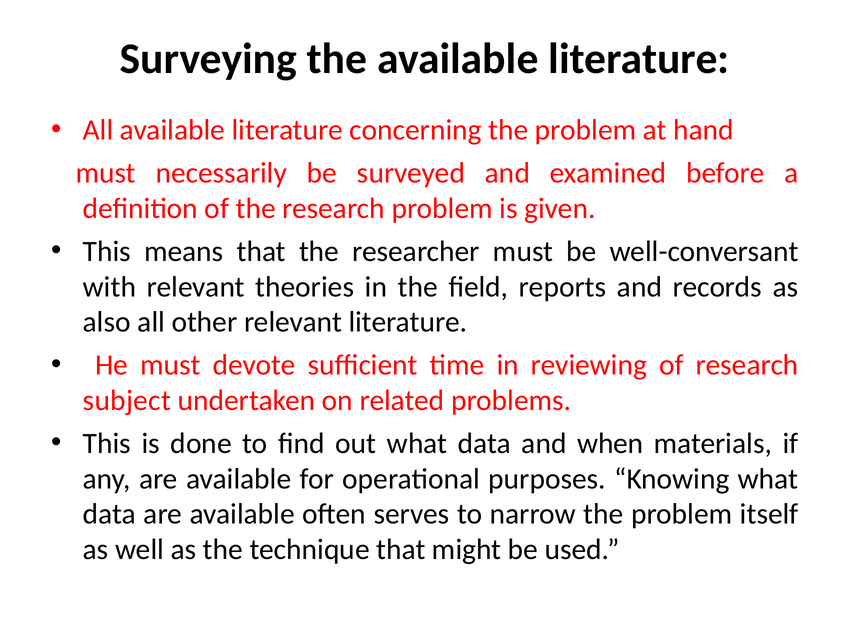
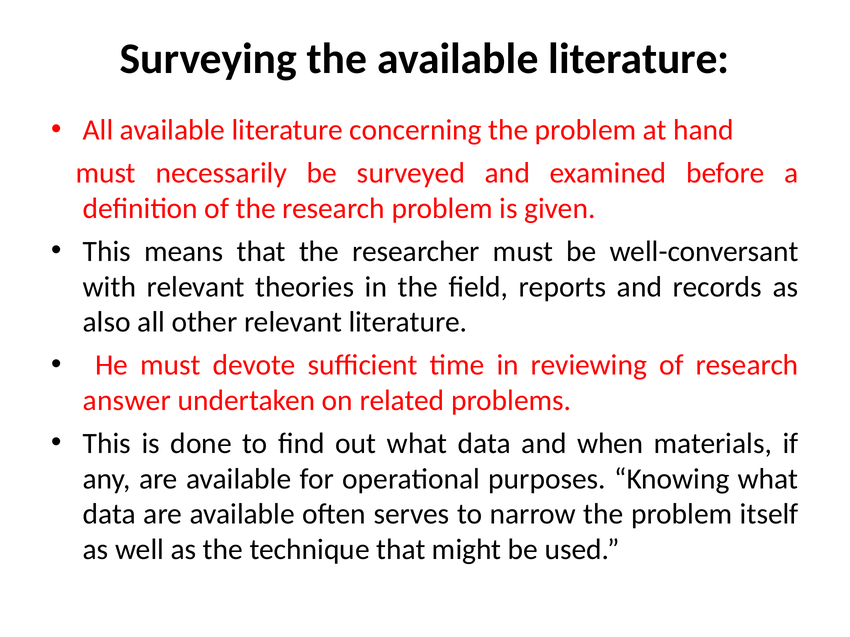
subject: subject -> answer (127, 401)
